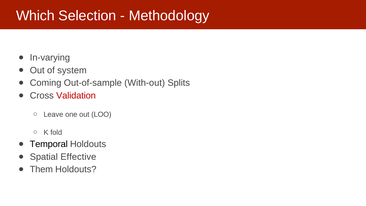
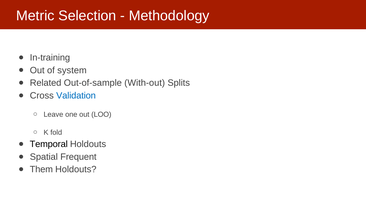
Which: Which -> Metric (35, 16)
In-varying: In-varying -> In-training (50, 58)
Coming: Coming -> Related (46, 83)
Validation colour: red -> blue (76, 95)
Effective: Effective -> Frequent (78, 157)
